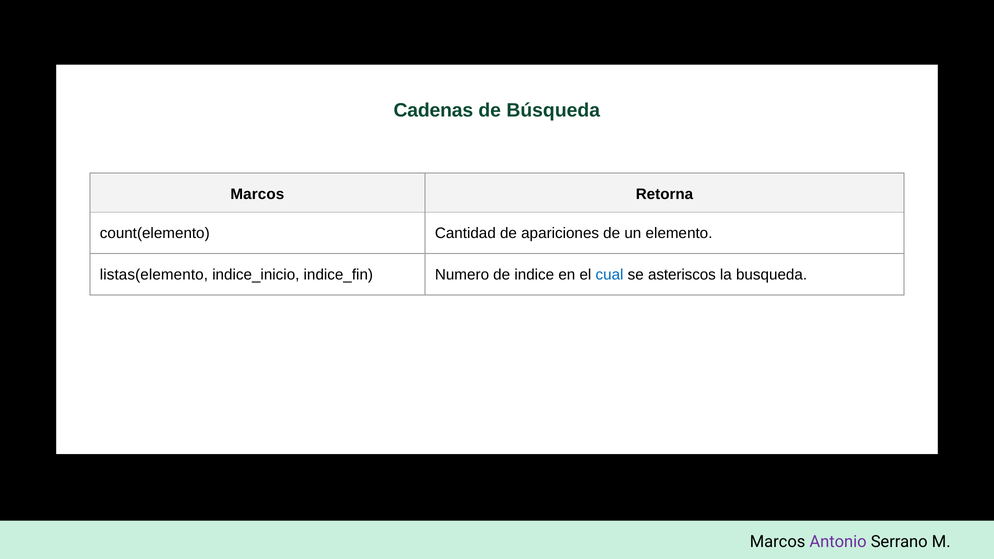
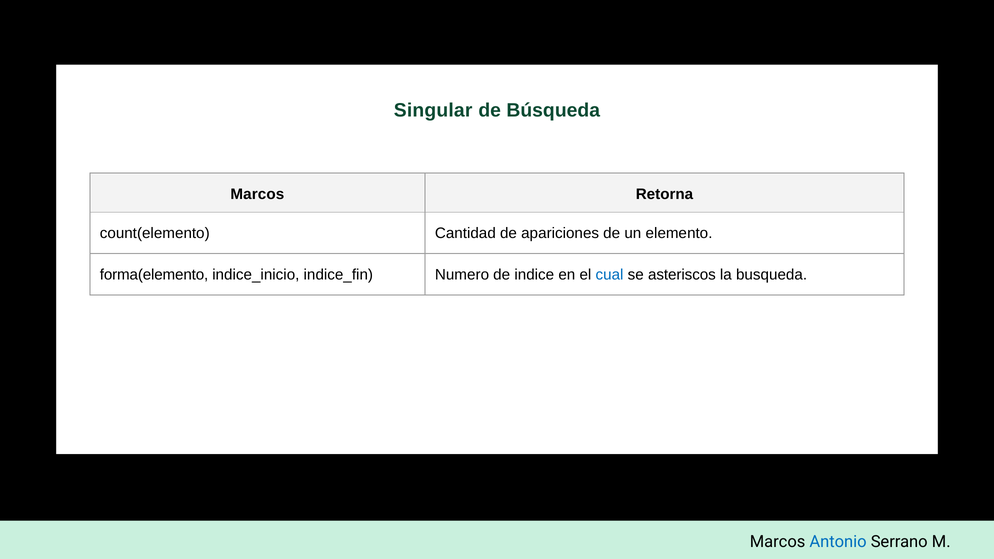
Cadenas: Cadenas -> Singular (433, 110)
listas(elemento: listas(elemento -> forma(elemento (154, 275)
Antonio colour: purple -> blue (838, 542)
